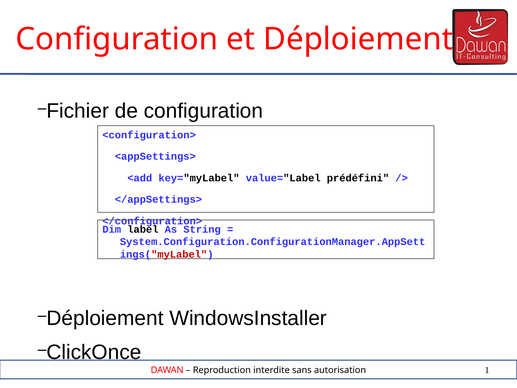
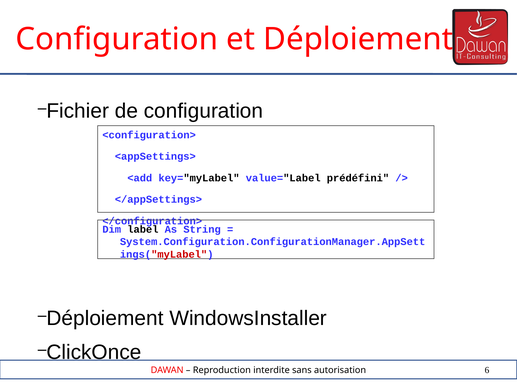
1: 1 -> 6 (487, 370)
